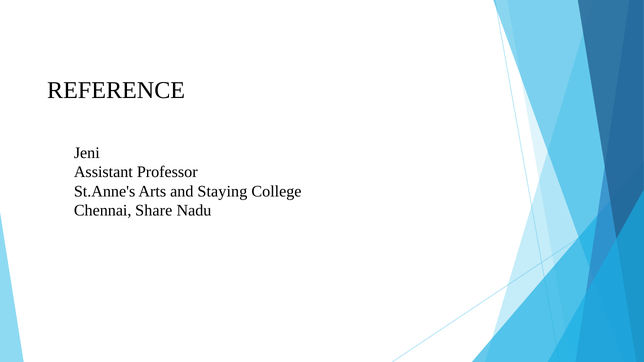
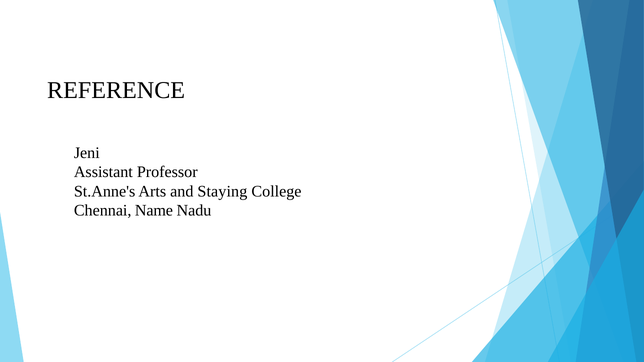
Share: Share -> Name (154, 211)
